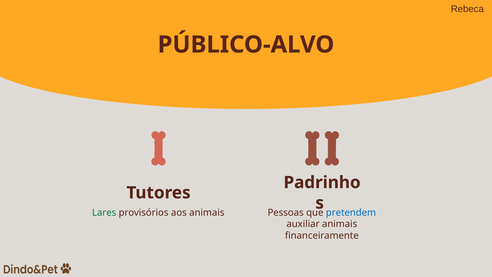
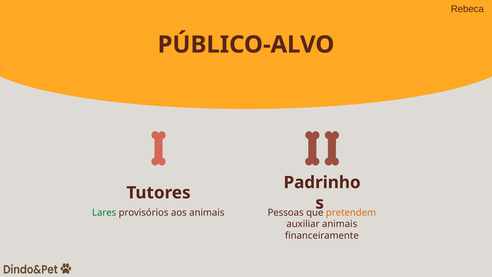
pretendem colour: blue -> orange (351, 212)
